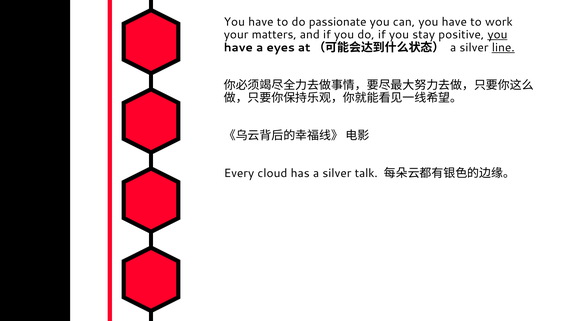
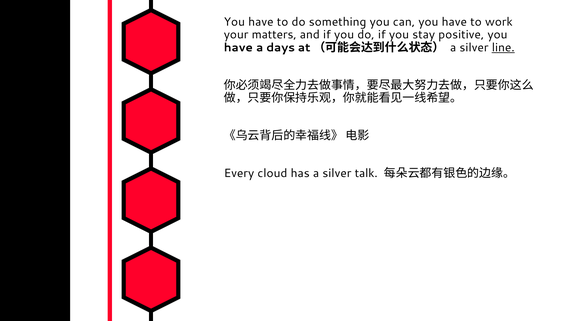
passionate: passionate -> something (338, 22)
you underline: present -> none (497, 35)
eyes: eyes -> days (281, 48)
